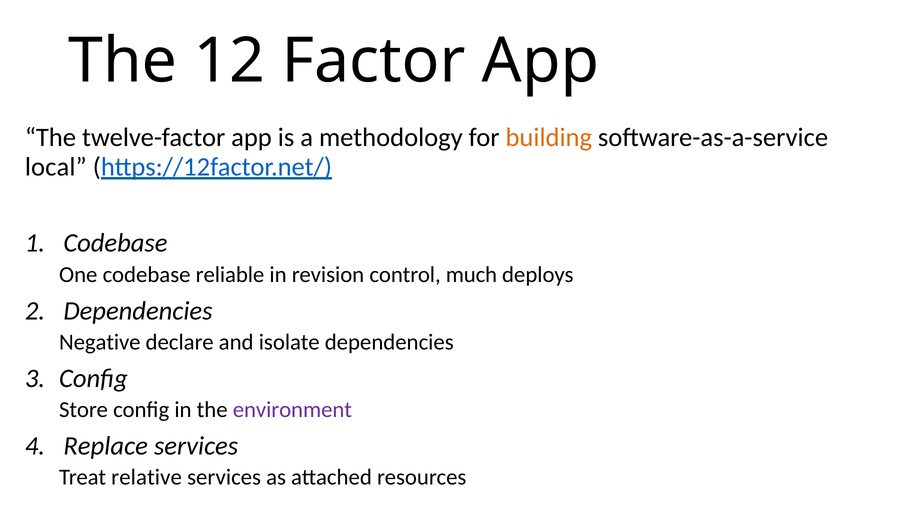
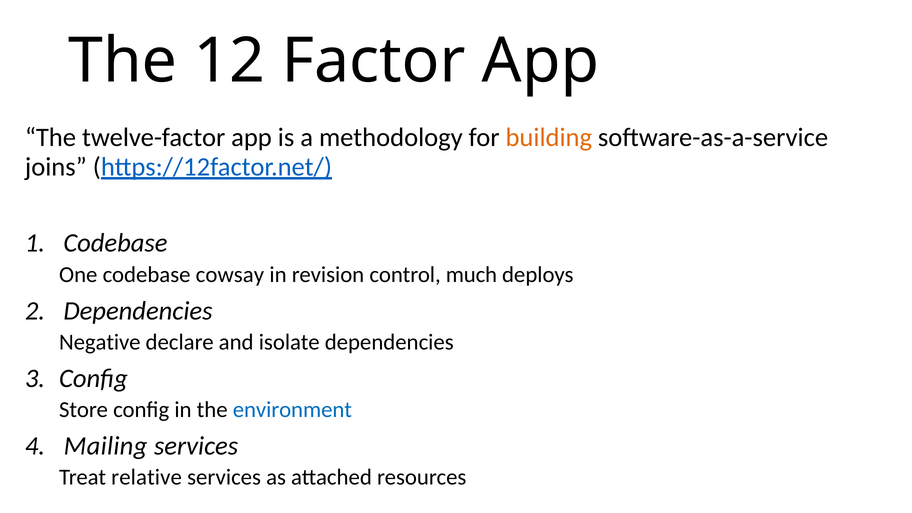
local: local -> joins (56, 167)
reliable: reliable -> cowsay (230, 275)
environment colour: purple -> blue (292, 410)
Replace: Replace -> Mailing (106, 446)
